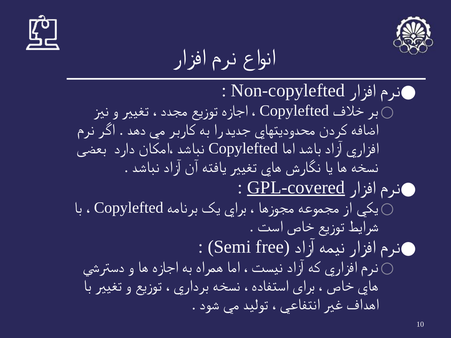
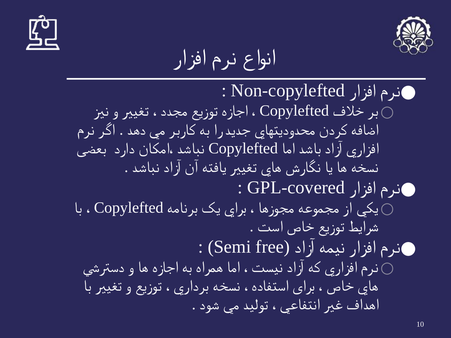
GPL-covered underline: present -> none (296, 188)
